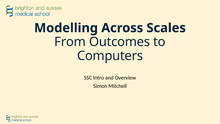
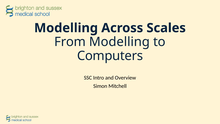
From Outcomes: Outcomes -> Modelling (119, 42)
